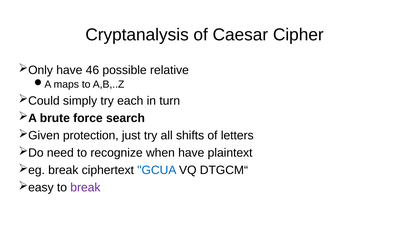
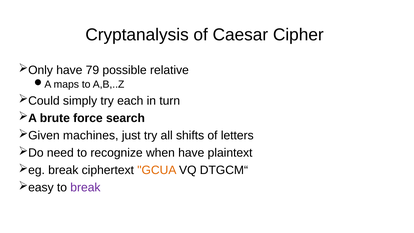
46: 46 -> 79 (92, 70)
protection: protection -> machines (91, 135)
GCUA colour: blue -> orange (157, 170)
